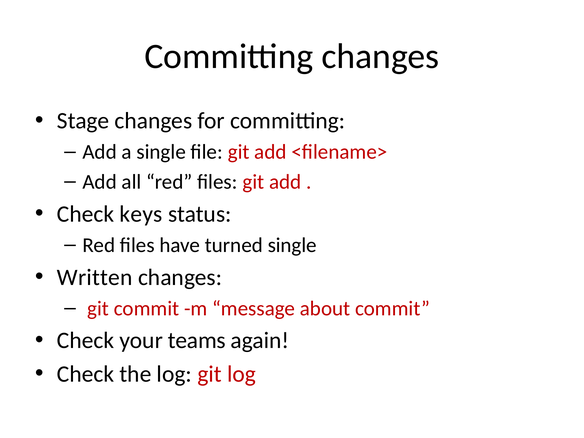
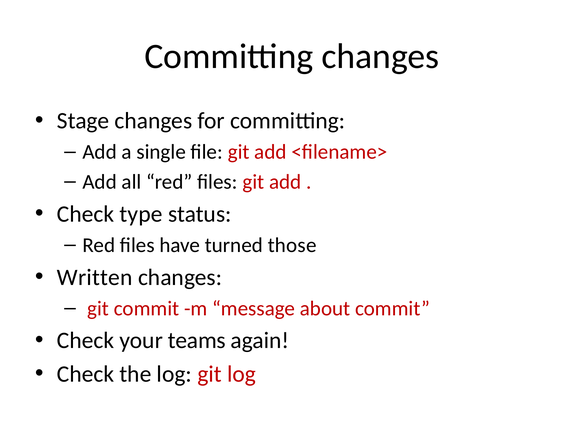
keys: keys -> type (141, 214)
turned single: single -> those (292, 245)
